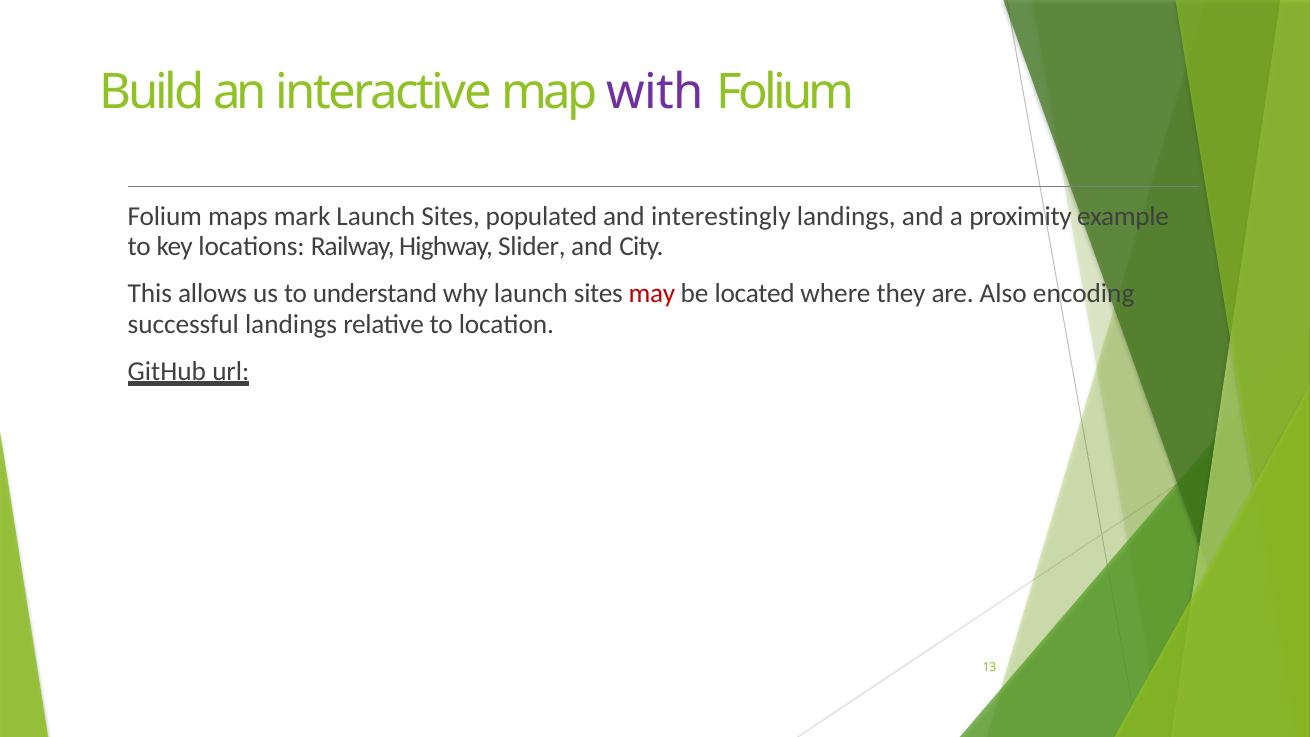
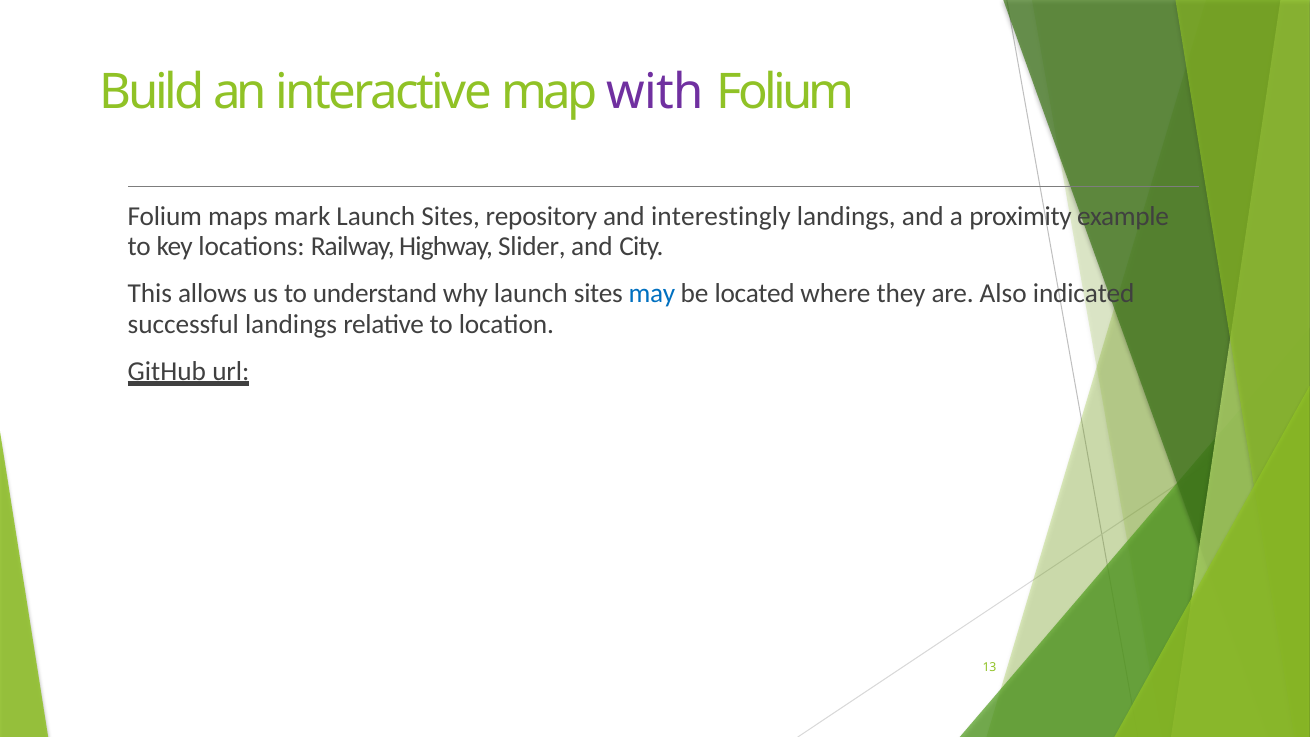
populated: populated -> repository (542, 216)
may colour: red -> blue (652, 293)
encoding: encoding -> indicated (1084, 293)
